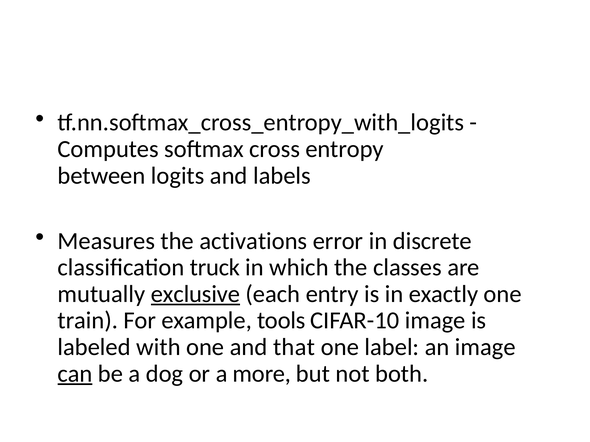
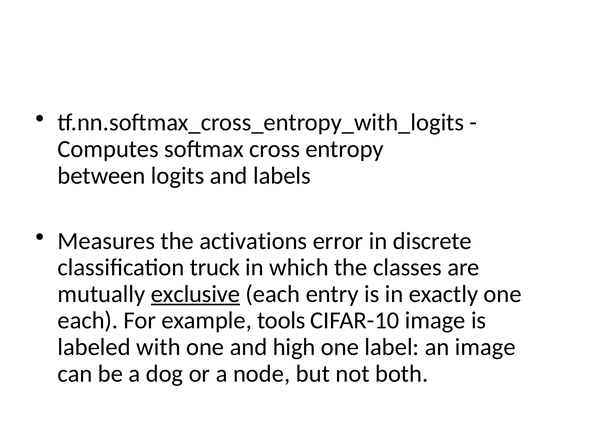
train: train -> each (88, 321)
that: that -> high (294, 347)
can underline: present -> none (75, 374)
more: more -> node (262, 374)
